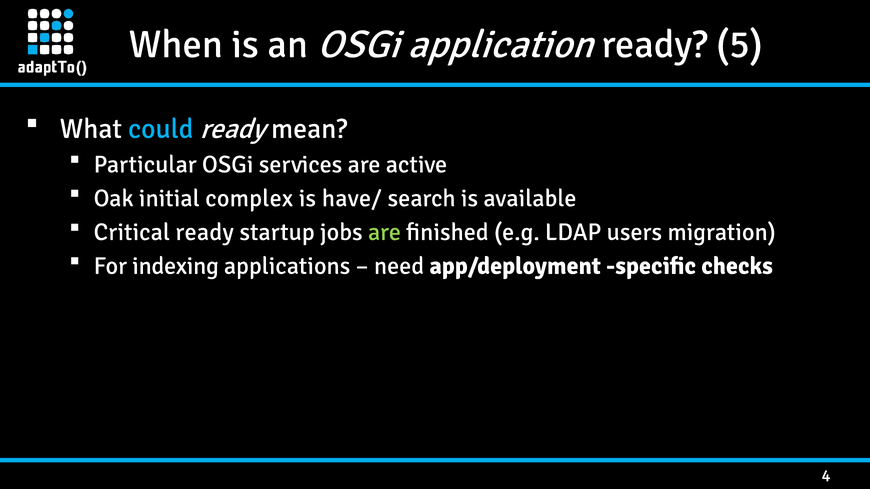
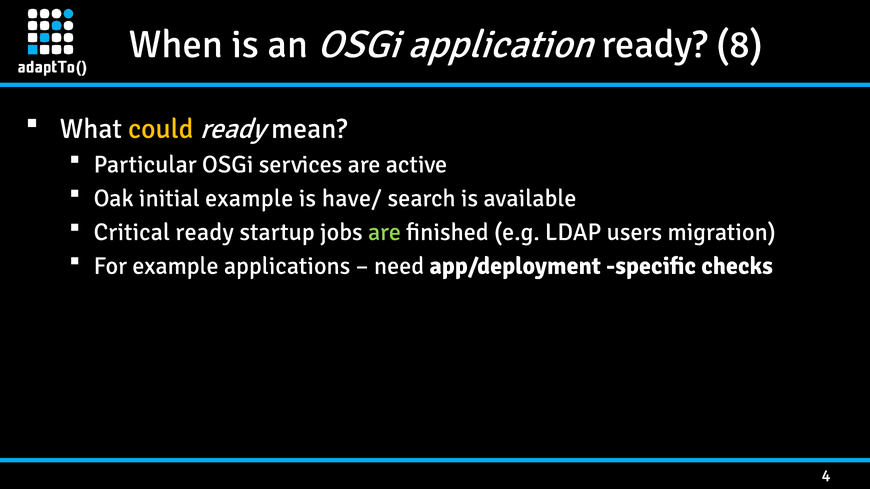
5: 5 -> 8 (739, 44)
could colour: light blue -> yellow (161, 129)
initial complex: complex -> example (249, 198)
For indexing: indexing -> example (175, 266)
